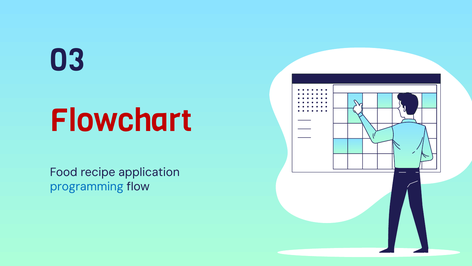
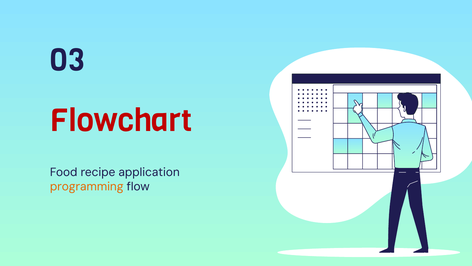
programming colour: blue -> orange (87, 186)
